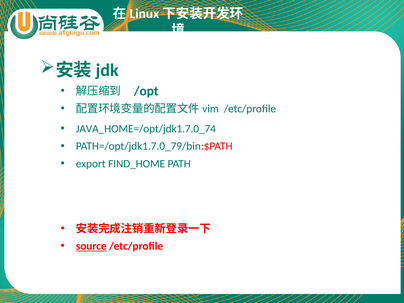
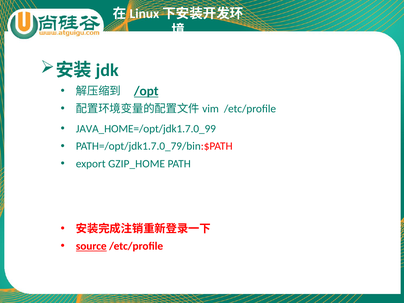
/opt underline: none -> present (146, 91)
JAVA_HOME=/opt/jdk1.7.0_74: JAVA_HOME=/opt/jdk1.7.0_74 -> JAVA_HOME=/opt/jdk1.7.0_99 (146, 129)
FIND_HOME: FIND_HOME -> GZIP_HOME (137, 164)
